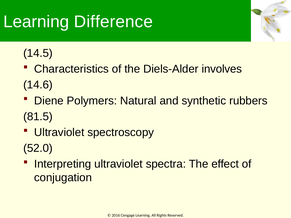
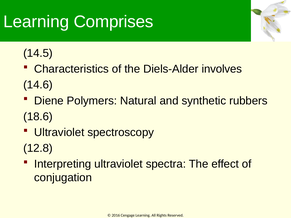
Difference: Difference -> Comprises (114, 22)
81.5: 81.5 -> 18.6 (38, 117)
52.0: 52.0 -> 12.8 (38, 148)
